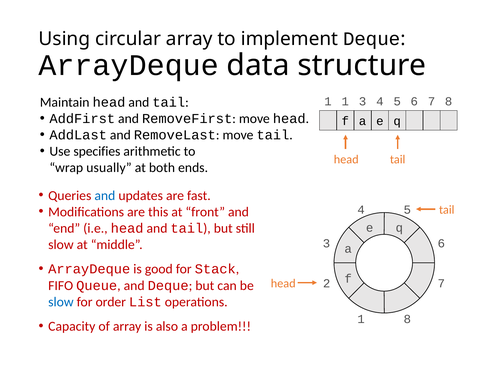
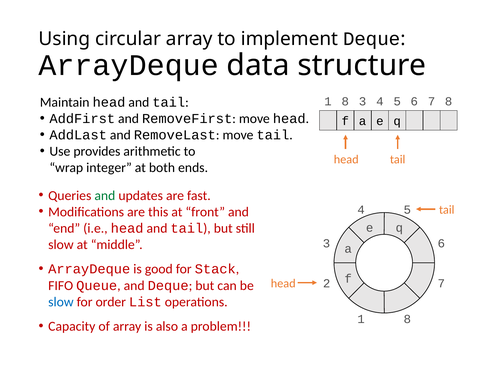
1: 1 -> 8 (345, 101)
specifies: specifies -> provides (97, 151)
usually: usually -> integer (109, 168)
and colour: blue -> green (105, 196)
